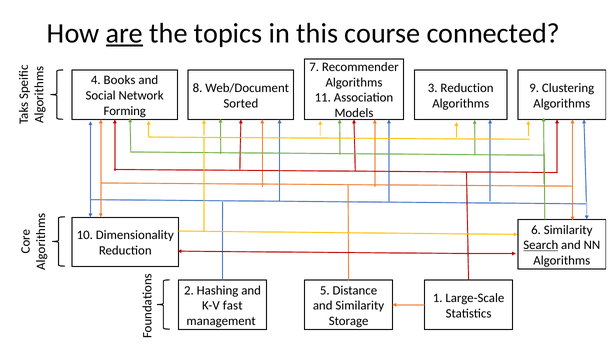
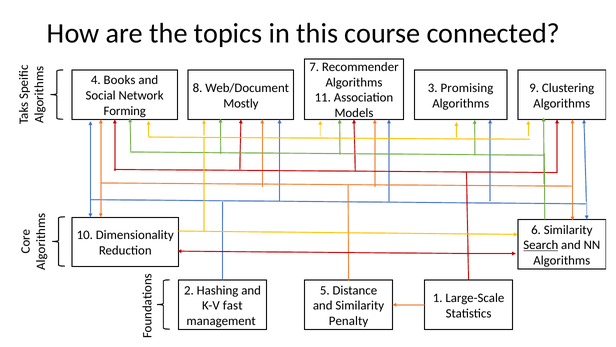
are underline: present -> none (124, 33)
3 Reduction: Reduction -> Promising (467, 88)
Sorted: Sorted -> Mostly (241, 103)
Storage: Storage -> Penalty (349, 321)
